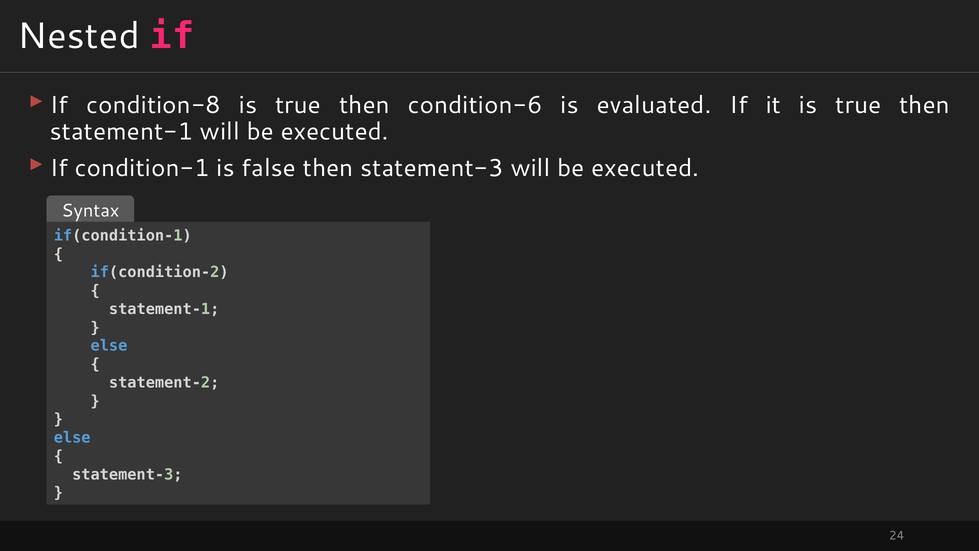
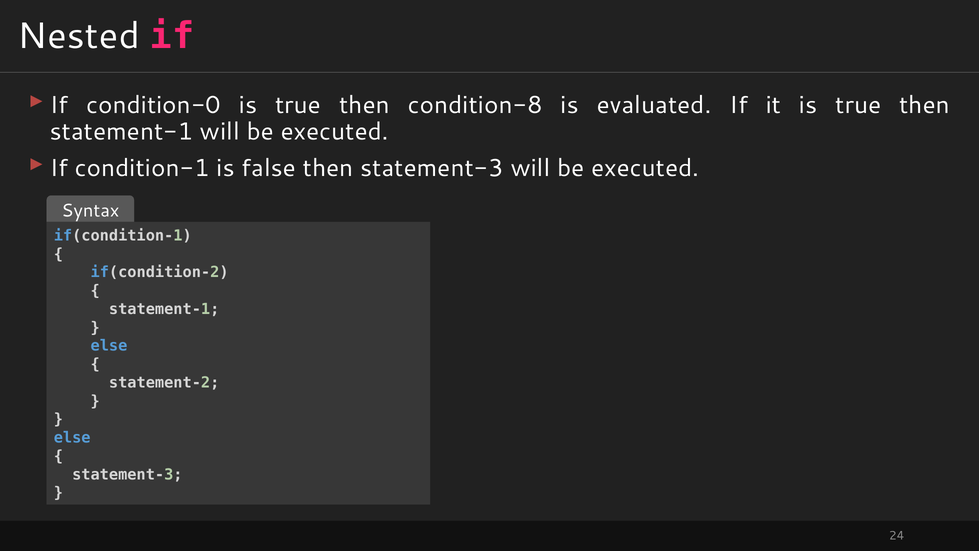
condition-8: condition-8 -> condition-0 (154, 105)
condition-6: condition-6 -> condition-8 (475, 105)
